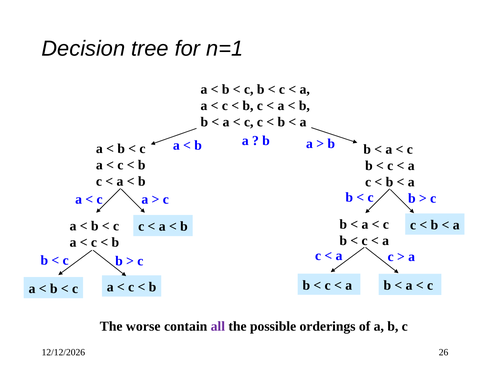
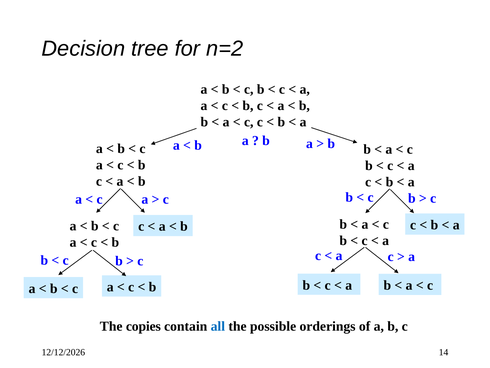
n=1: n=1 -> n=2 (225, 48)
worse: worse -> copies (143, 326)
all colour: purple -> blue (218, 326)
26: 26 -> 14 (444, 352)
